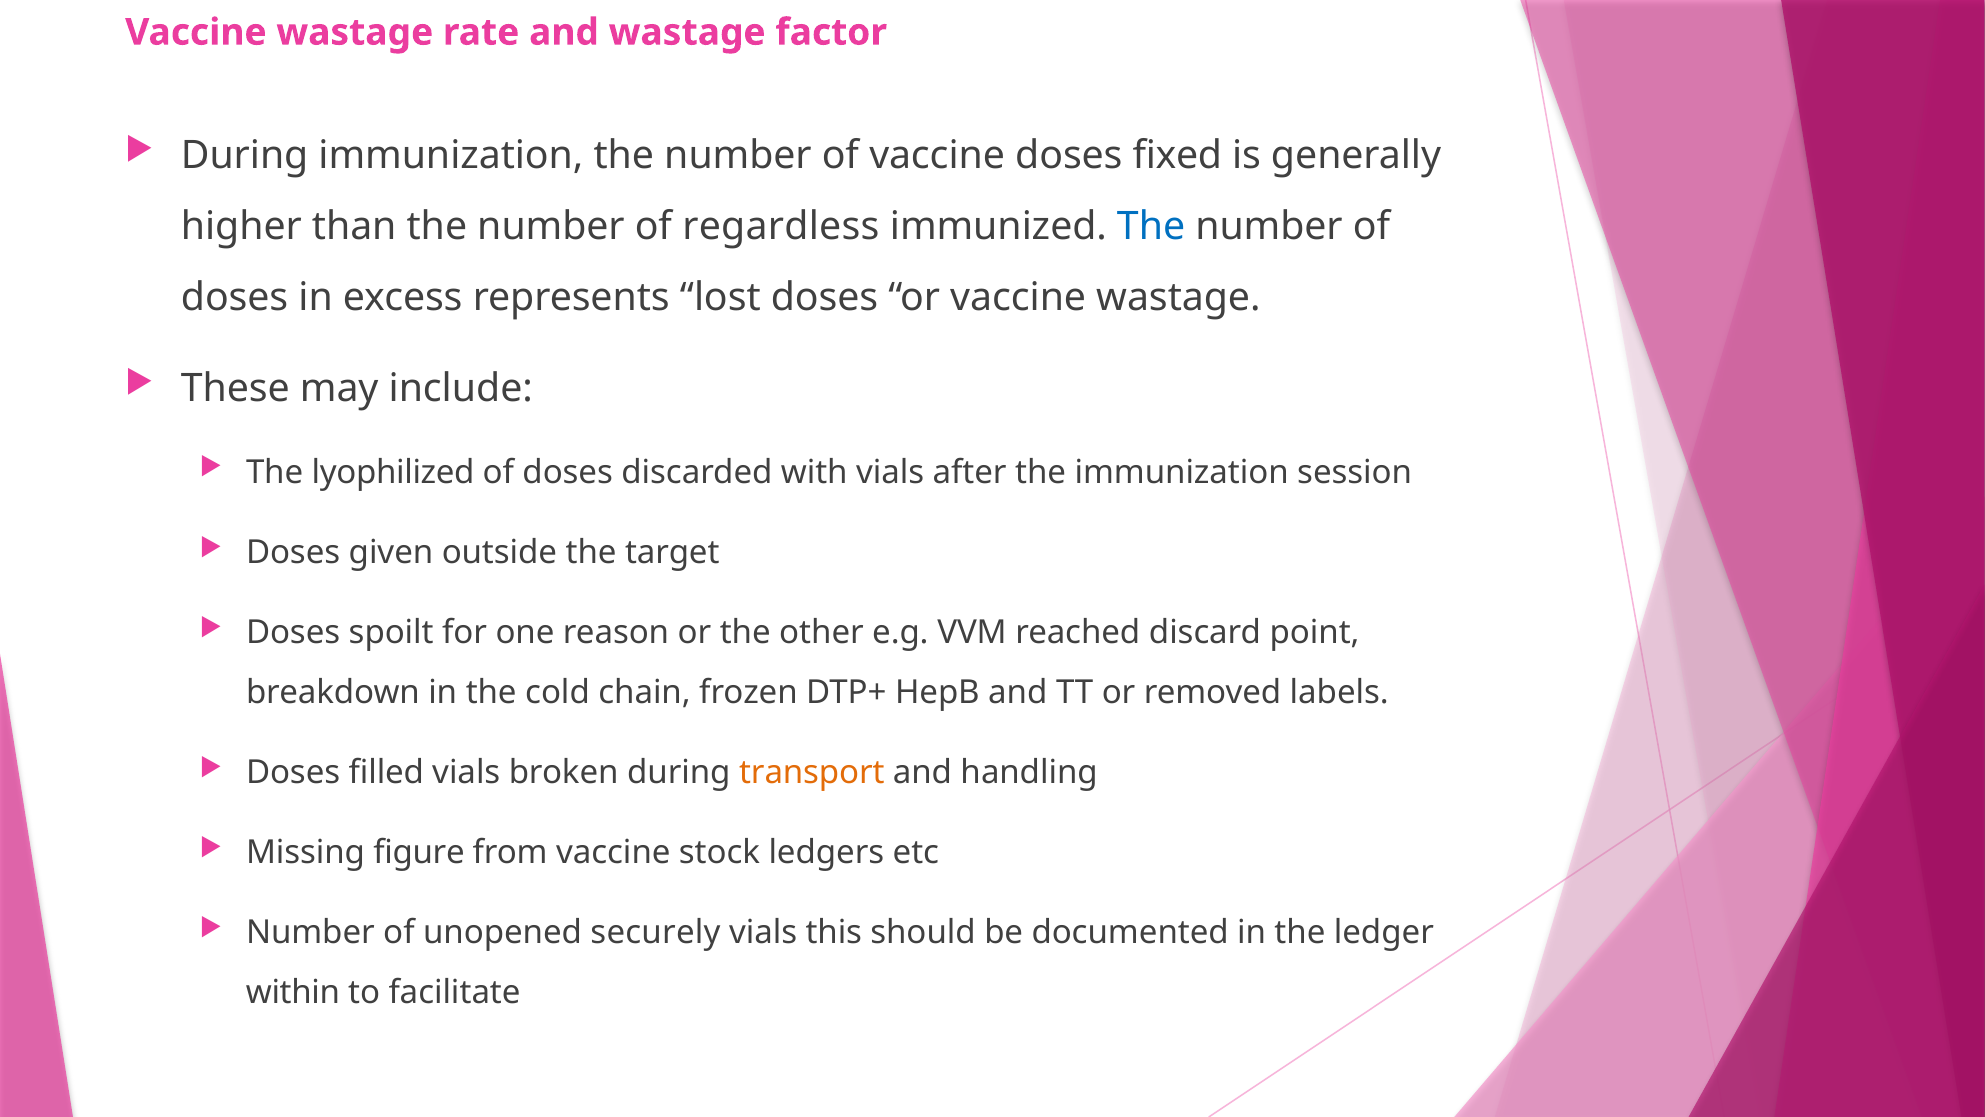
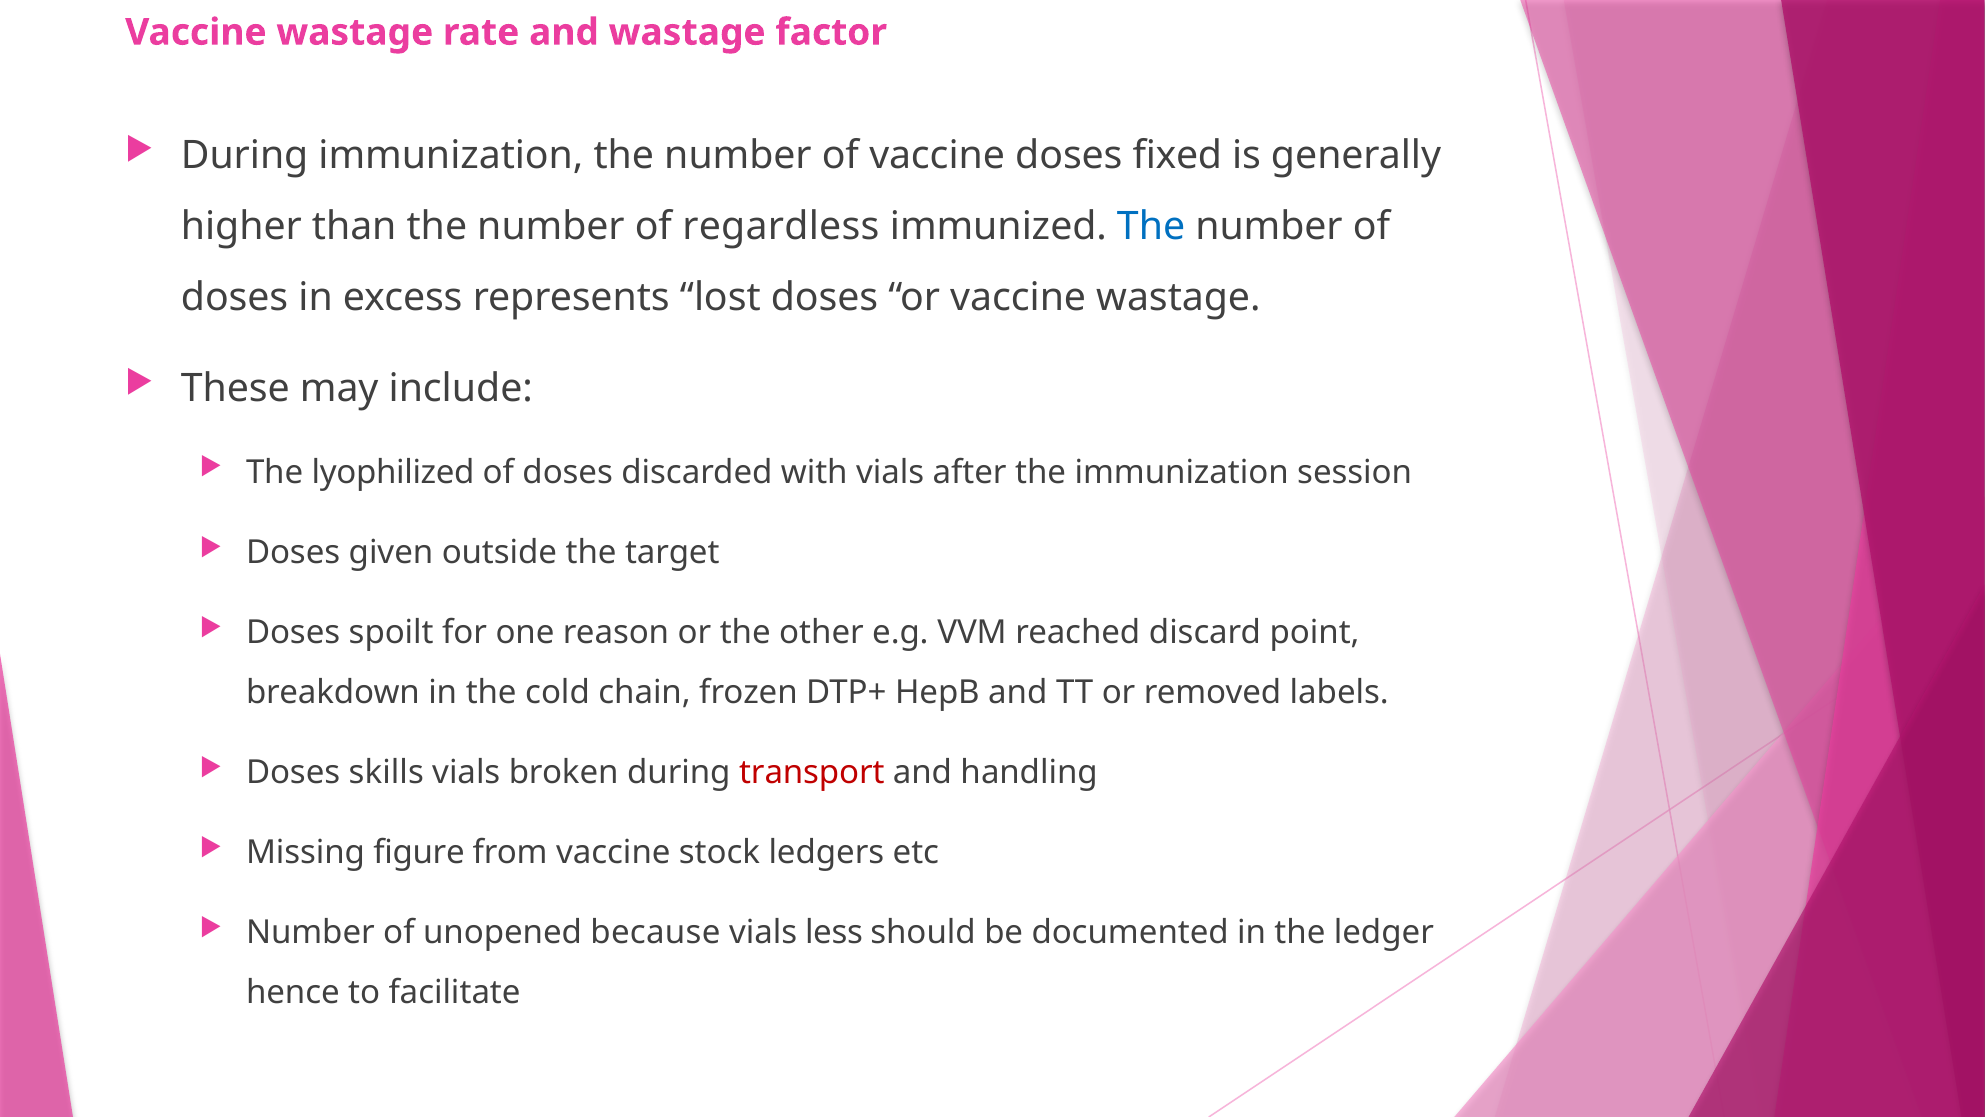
filled: filled -> skills (386, 772)
transport colour: orange -> red (812, 772)
securely: securely -> because (655, 932)
this: this -> less (834, 932)
within: within -> hence (293, 992)
